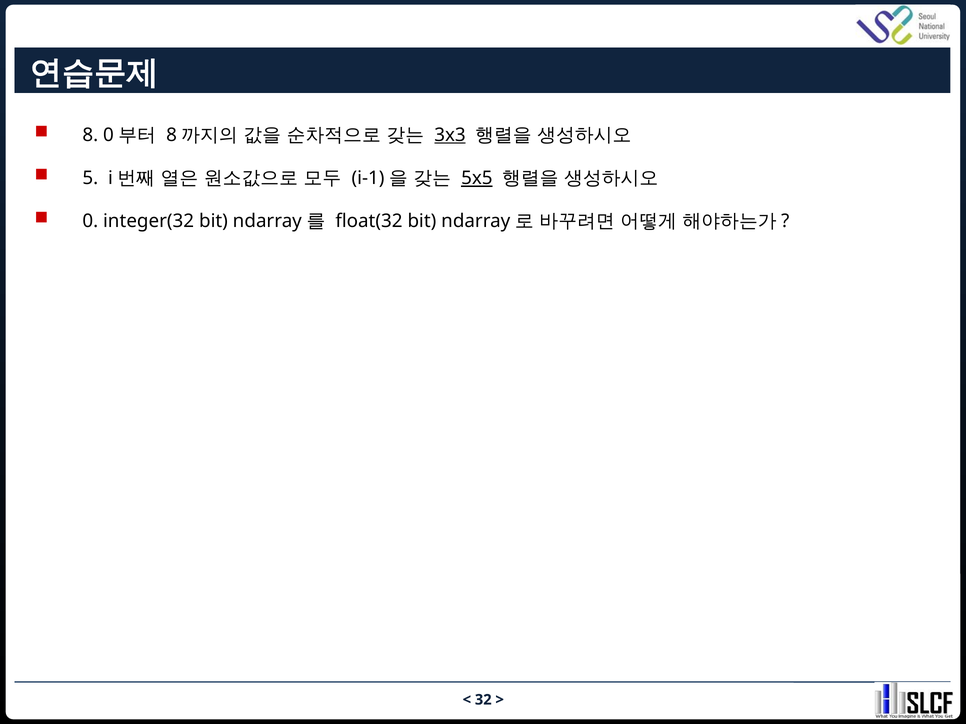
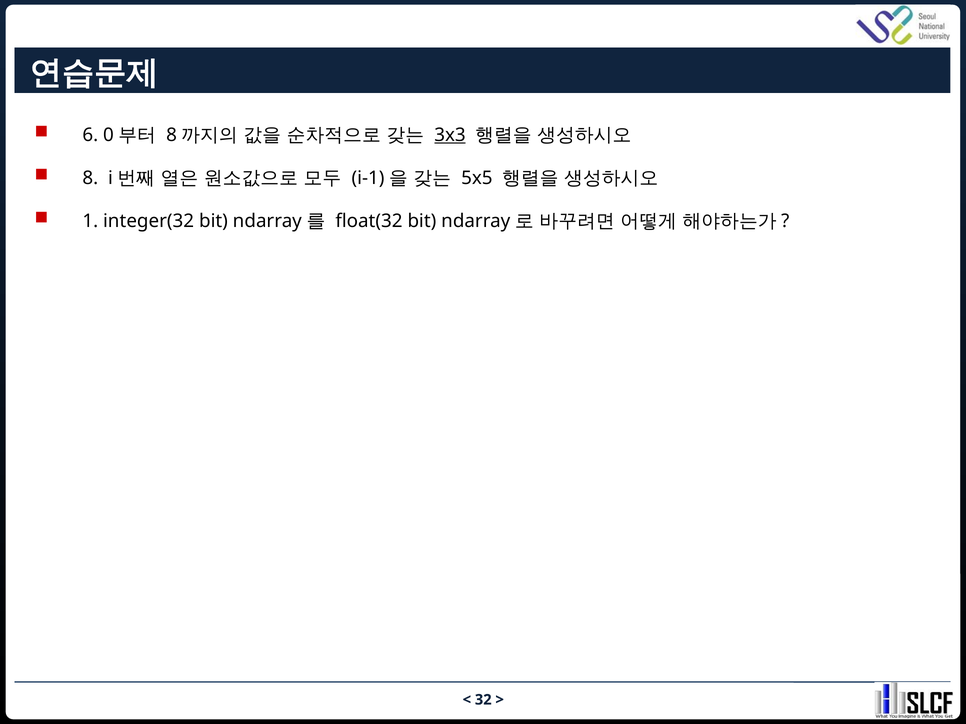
8: 8 -> 6 (90, 135)
5: 5 -> 8 (90, 178)
5x5 underline: present -> none (477, 178)
0: 0 -> 1 (90, 221)
